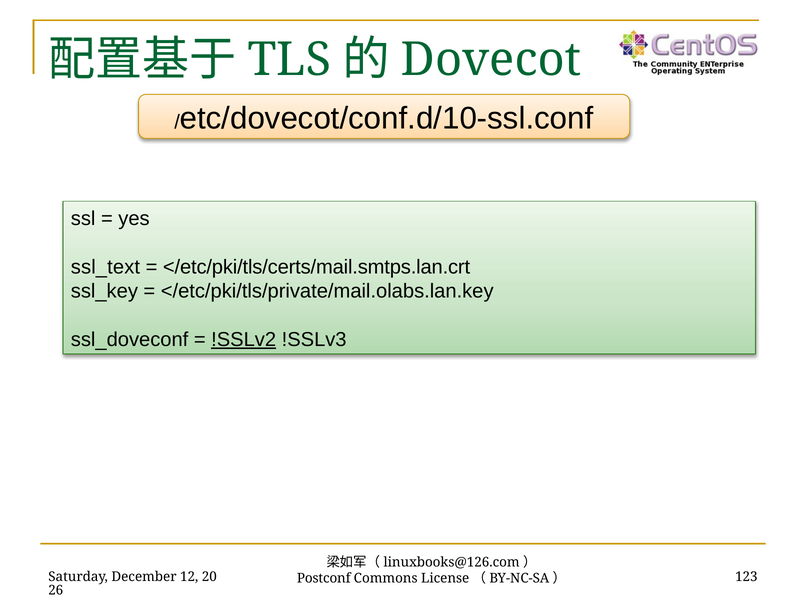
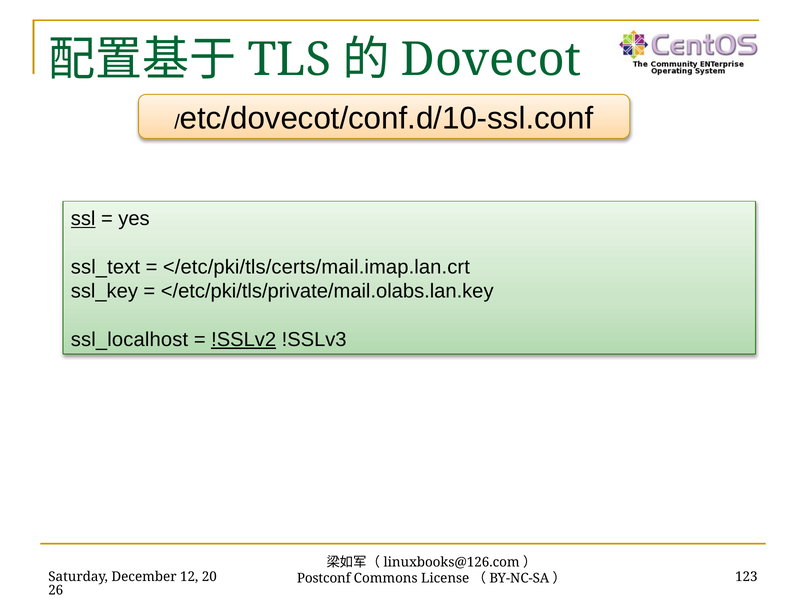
ssl underline: none -> present (83, 219)
</etc/pki/tls/certs/mail.smtps.lan.crt: </etc/pki/tls/certs/mail.smtps.lan.crt -> </etc/pki/tls/certs/mail.imap.lan.crt (316, 267)
ssl_doveconf: ssl_doveconf -> ssl_localhost (130, 340)
